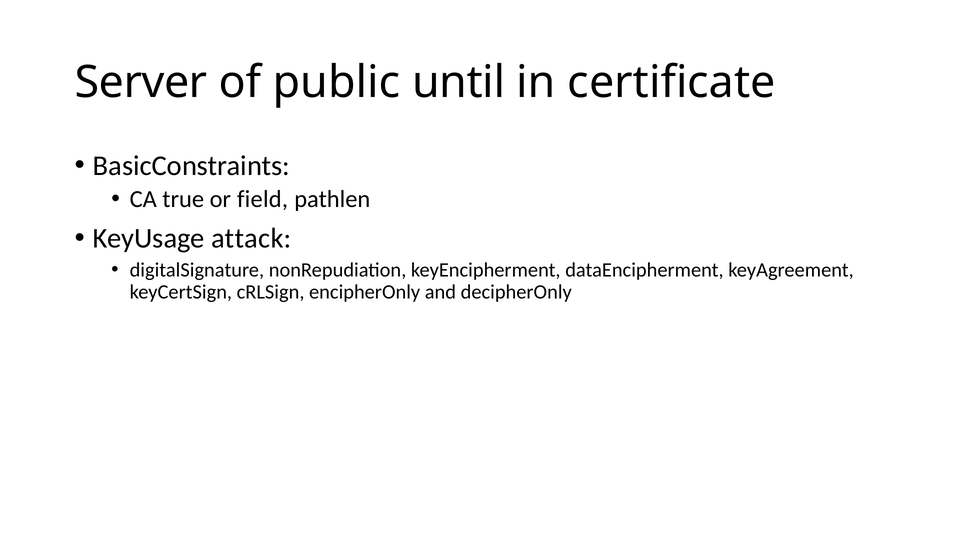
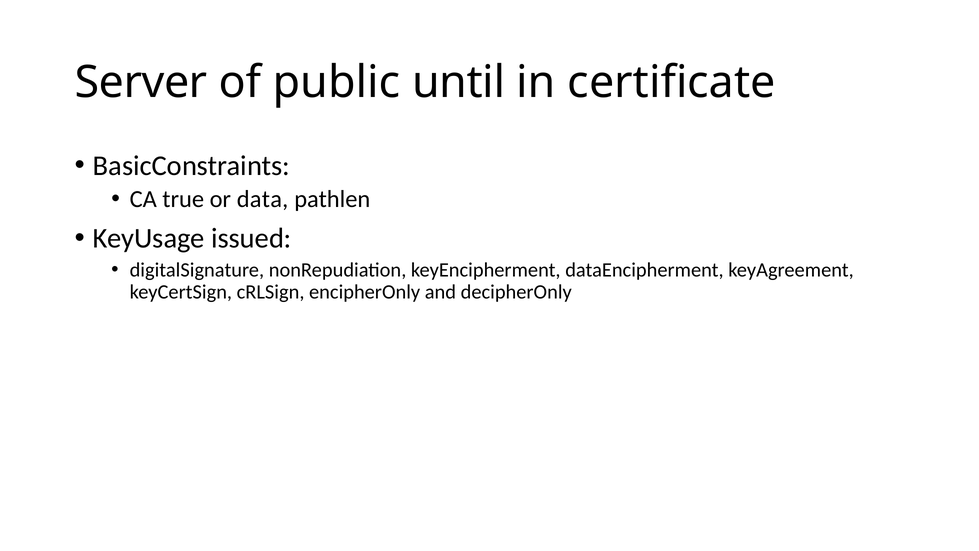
field: field -> data (263, 199)
attack: attack -> issued (251, 238)
